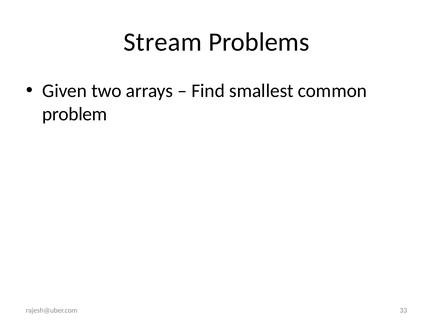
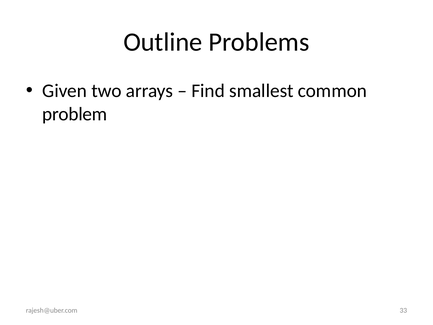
Stream: Stream -> Outline (163, 42)
